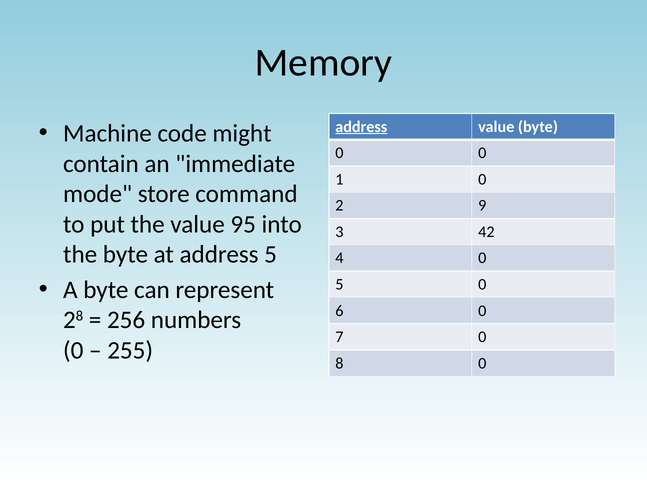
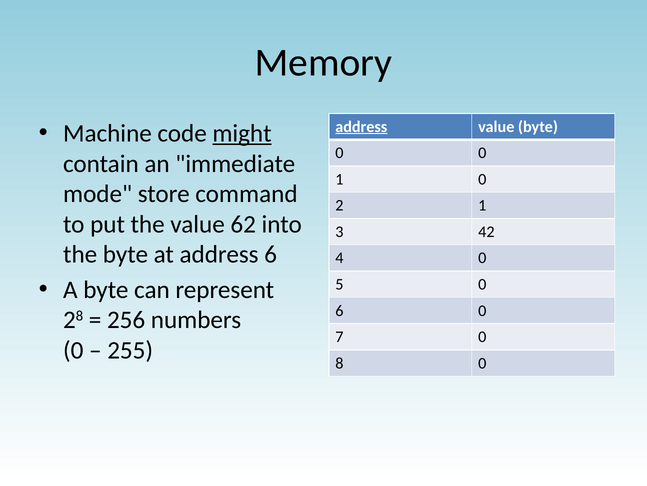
might underline: none -> present (242, 133)
2 9: 9 -> 1 (482, 205)
95: 95 -> 62 (243, 224)
address 5: 5 -> 6 (271, 254)
